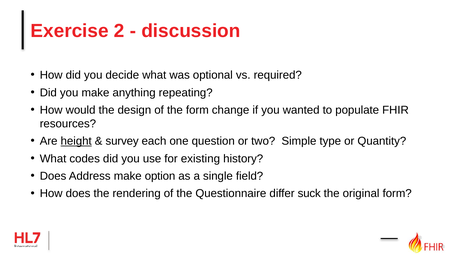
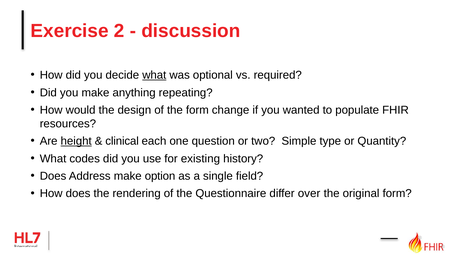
what underline: none -> present (154, 75)
survey: survey -> clinical (122, 141)
suck: suck -> over (309, 194)
